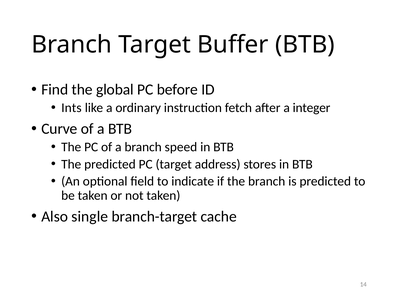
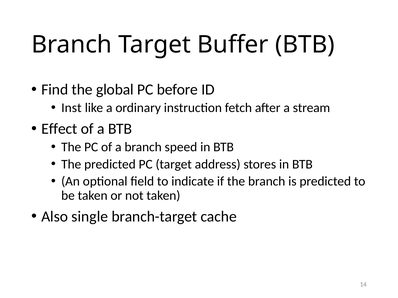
Ints: Ints -> Inst (71, 108)
integer: integer -> stream (311, 108)
Curve: Curve -> Effect (59, 129)
